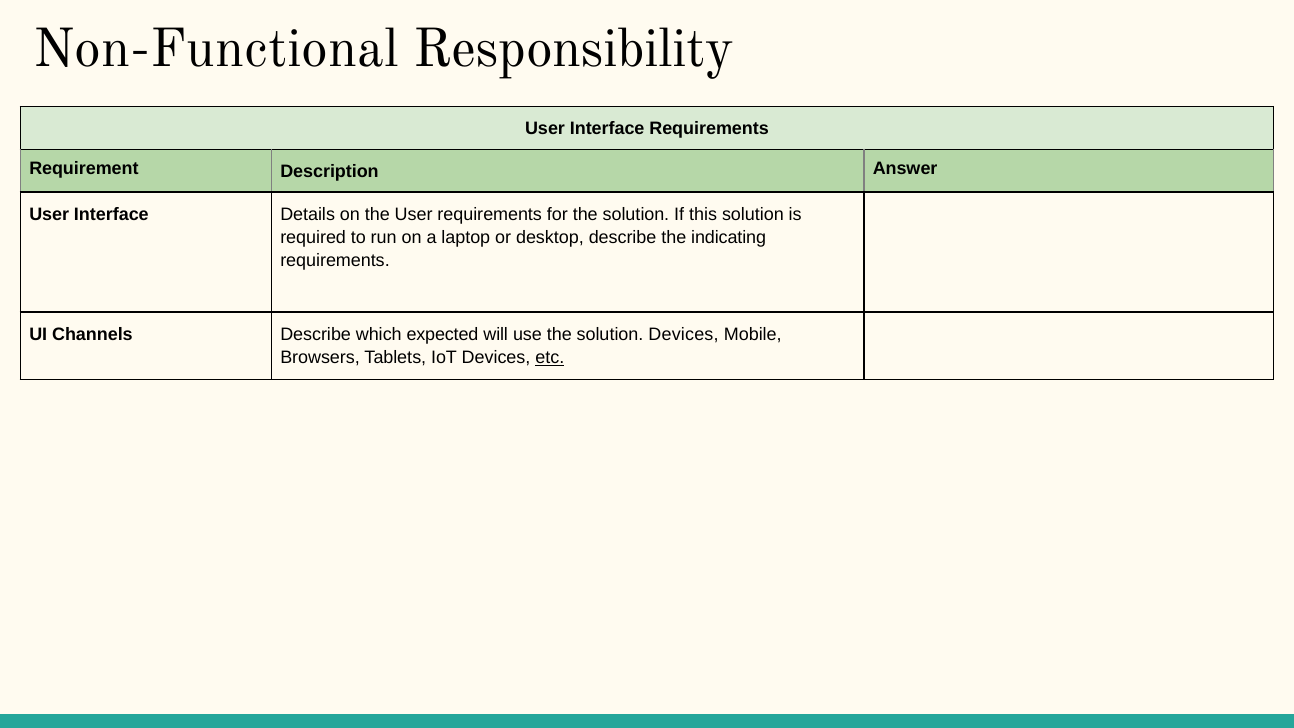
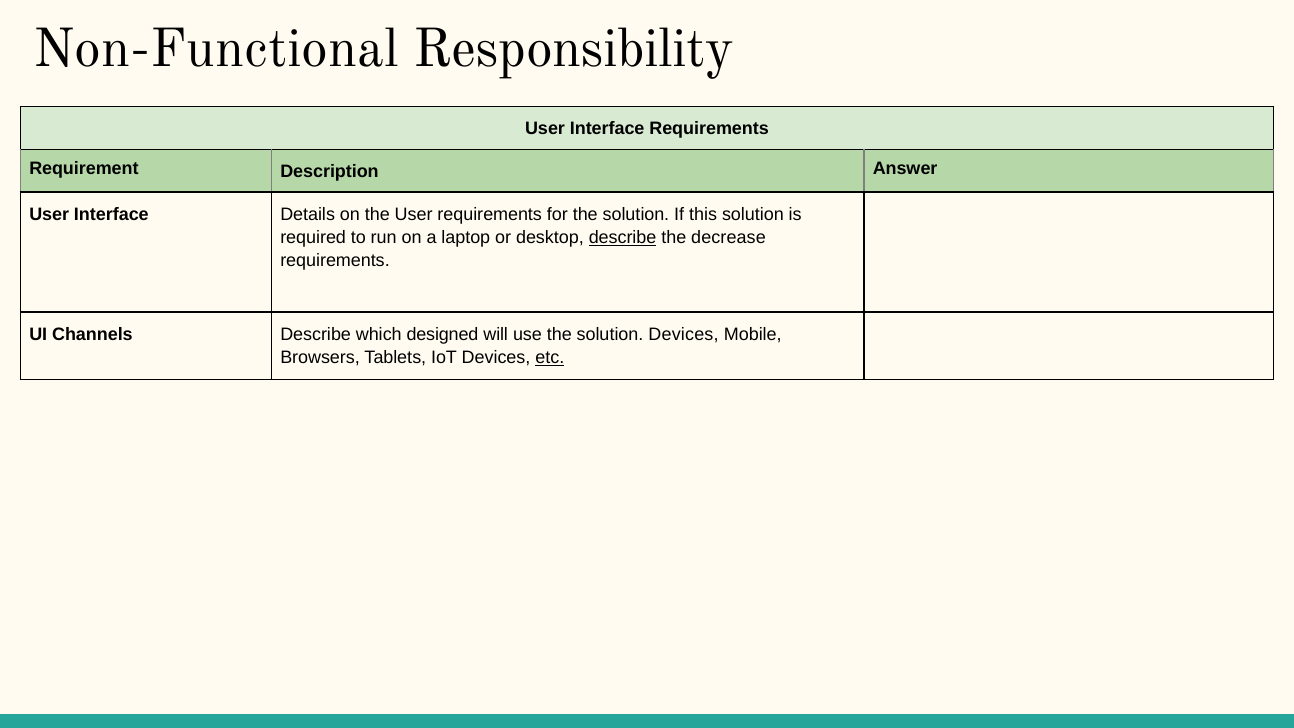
describe underline: none -> present (623, 237)
indicating: indicating -> decrease (729, 237)
expected: expected -> designed (442, 334)
